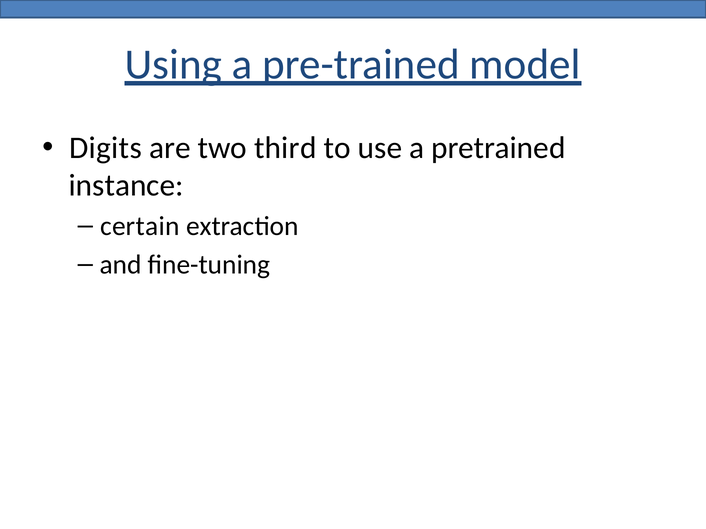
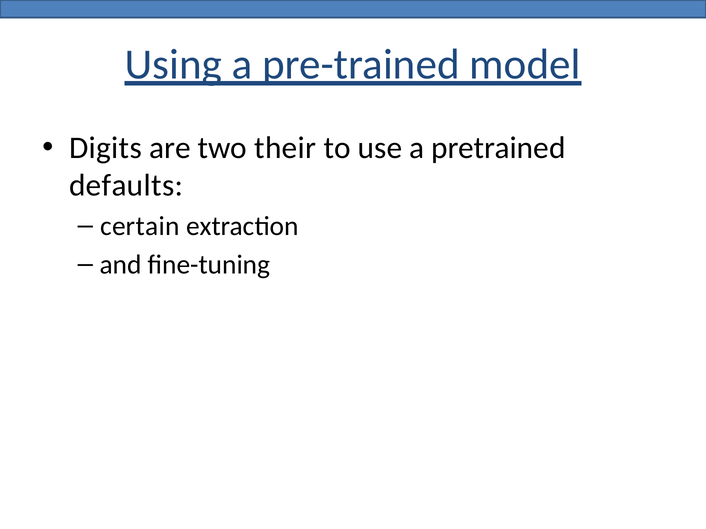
third: third -> their (285, 148)
instance: instance -> defaults (126, 186)
